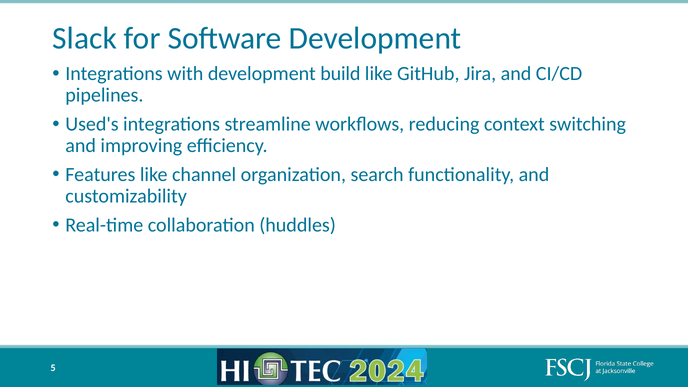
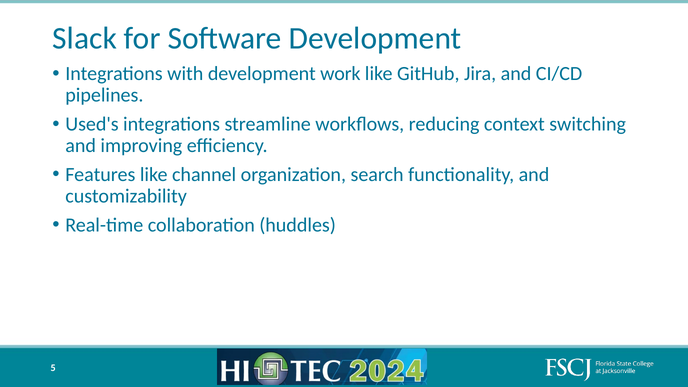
build: build -> work (340, 74)
